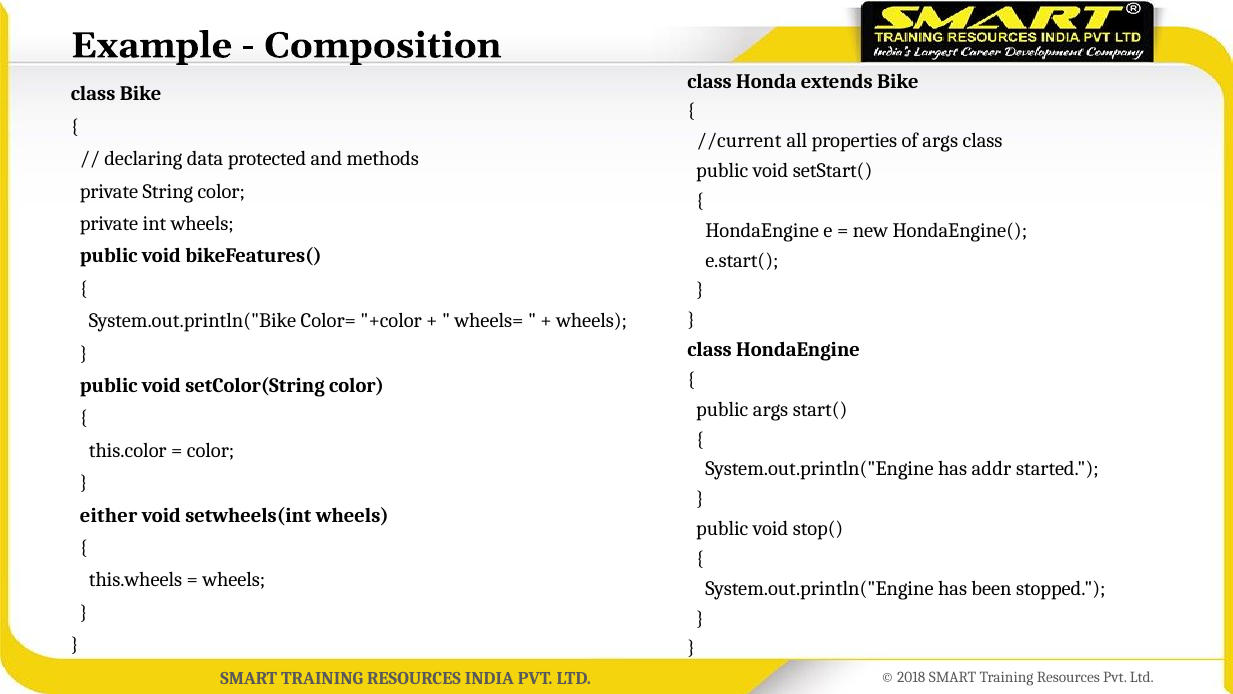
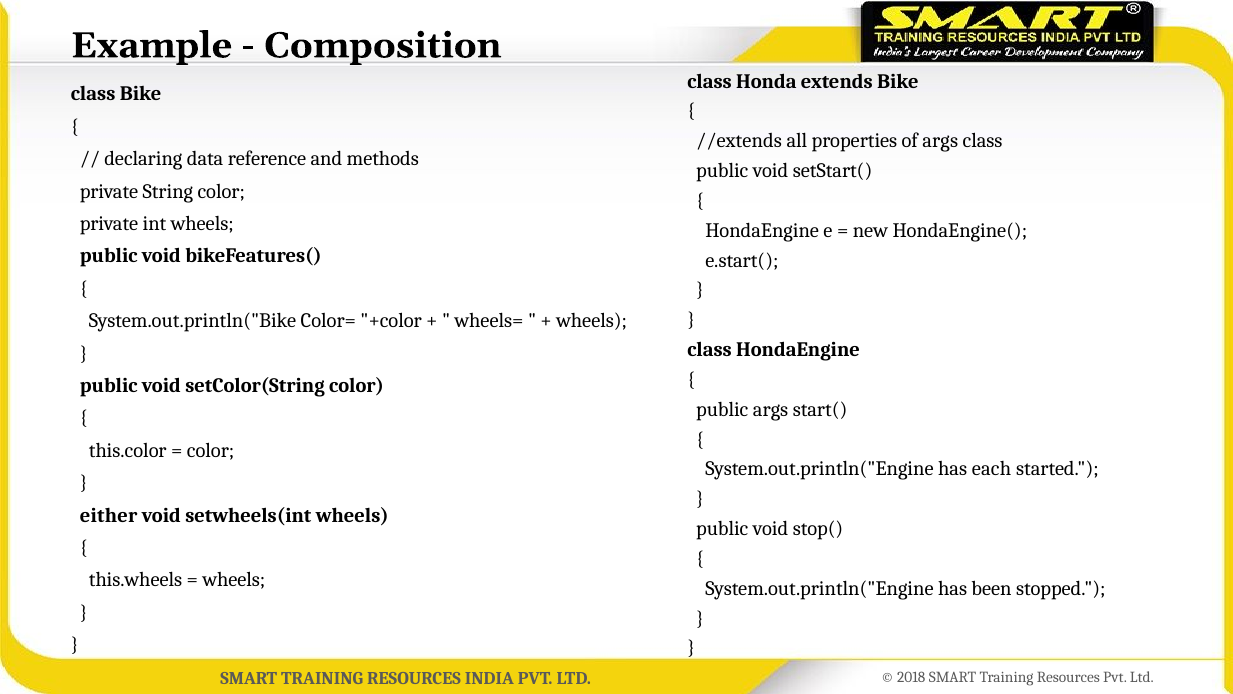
//current: //current -> //extends (739, 141)
protected: protected -> reference (267, 159)
addr: addr -> each (991, 469)
